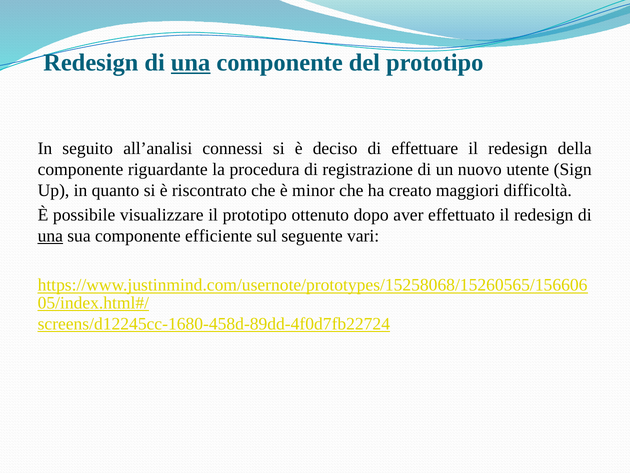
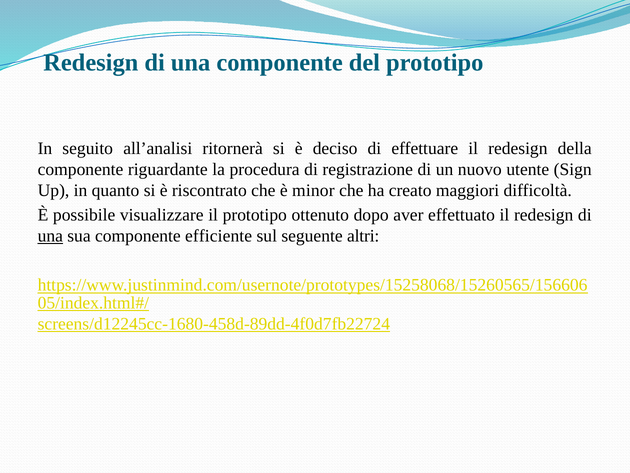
una underline: present -> none (191, 63)
connessi: connessi -> ritornerà (233, 148)
vari: vari -> altri (363, 236)
